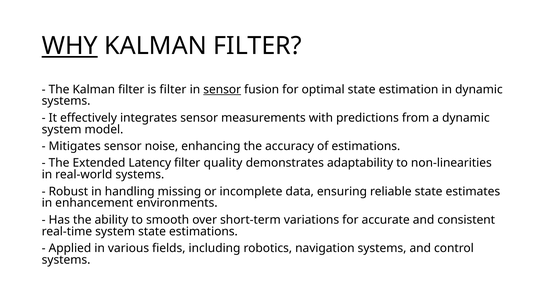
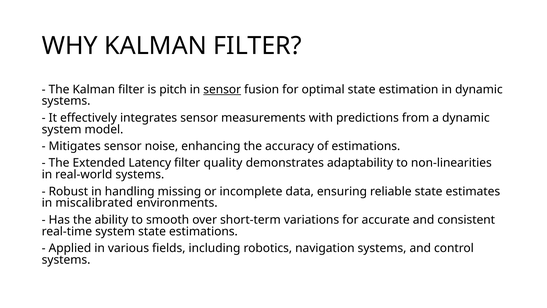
WHY underline: present -> none (70, 46)
is filter: filter -> pitch (173, 89)
enhancement: enhancement -> miscalibrated (94, 203)
